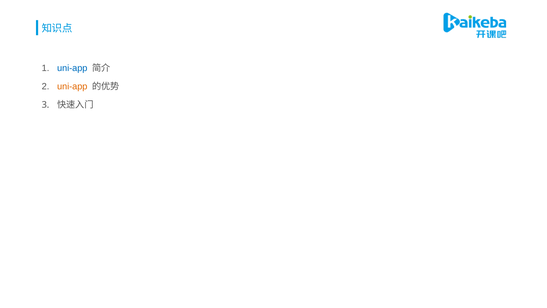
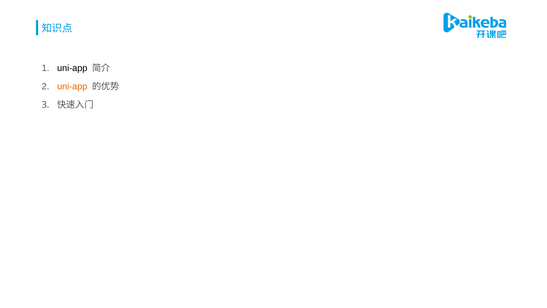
uni-app colour: blue -> black (72, 68)
